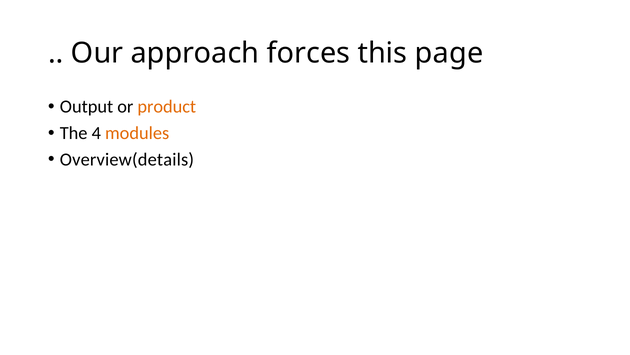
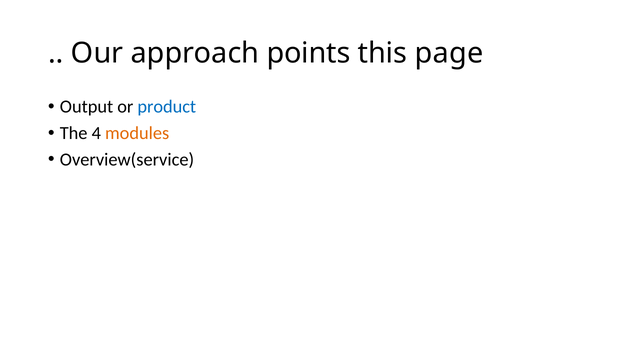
forces: forces -> points (309, 53)
product colour: orange -> blue (167, 107)
Overview(details: Overview(details -> Overview(service (127, 159)
